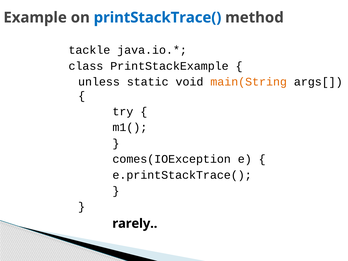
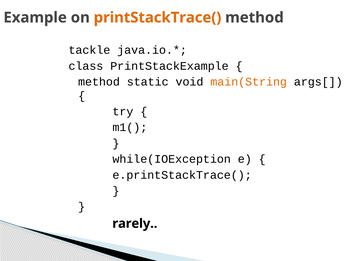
printStackTrace( colour: blue -> orange (158, 18)
unless: unless -> method (99, 82)
comes(IOException: comes(IOException -> while(IOException (172, 159)
